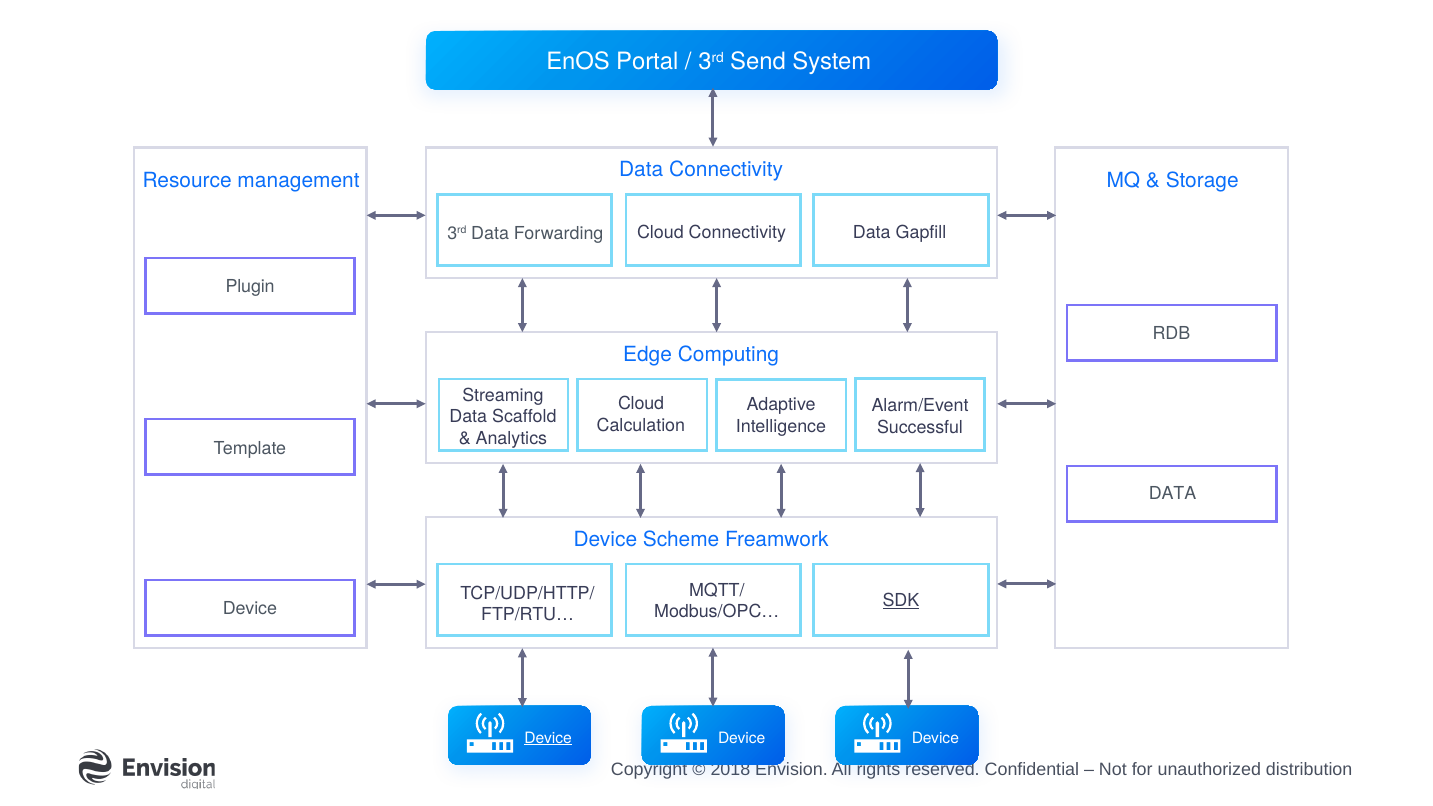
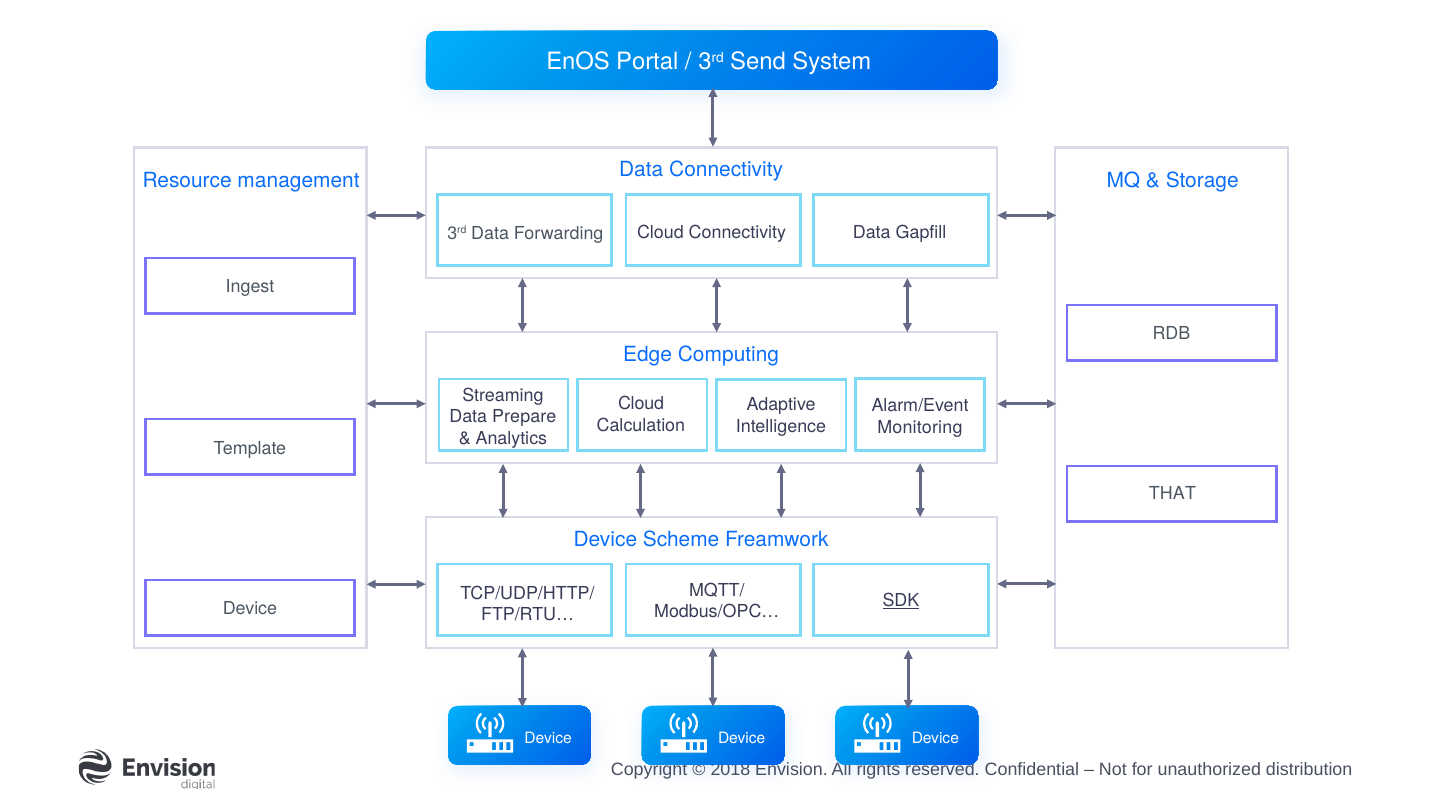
Plugin: Plugin -> Ingest (250, 287)
Scaffold: Scaffold -> Prepare (524, 417)
Successful: Successful -> Monitoring (920, 427)
DATA: DATA -> THAT (1172, 494)
Device underline: present -> none (548, 738)
